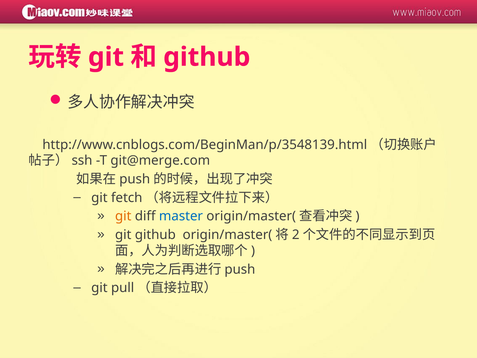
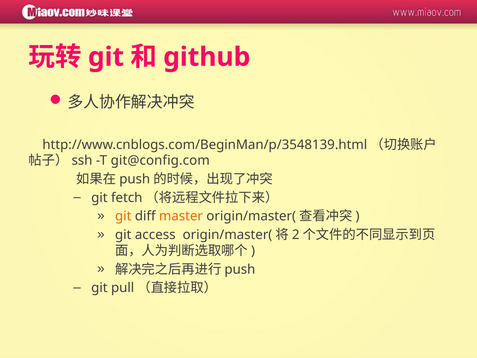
git@merge.com: git@merge.com -> git@config.com (160, 160)
master colour: blue -> orange (181, 216)
git github: github -> access (155, 235)
